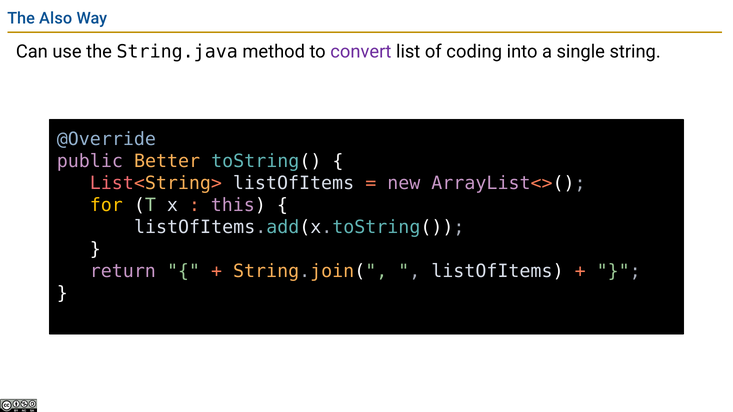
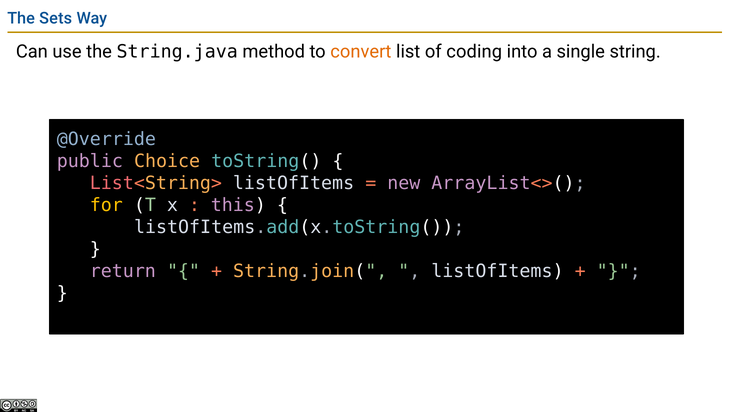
Also: Also -> Sets (56, 18)
convert colour: purple -> orange (361, 52)
Better: Better -> Choice (167, 161)
